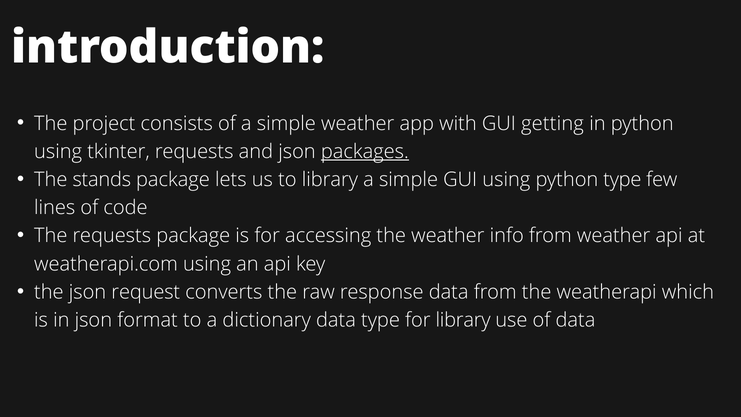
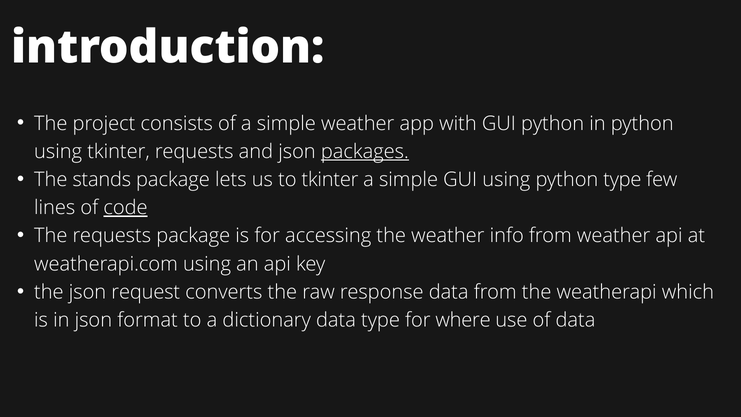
GUI getting: getting -> python (553, 123)
to library: library -> tkinter (330, 180)
code underline: none -> present (126, 208)
for library: library -> where (463, 320)
